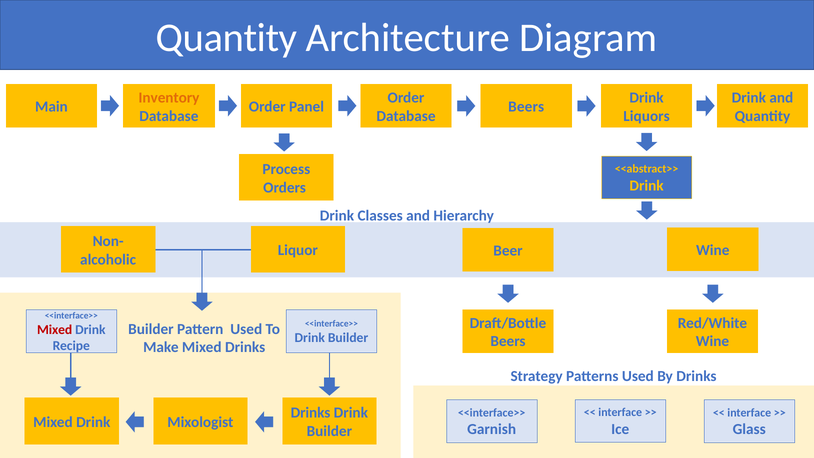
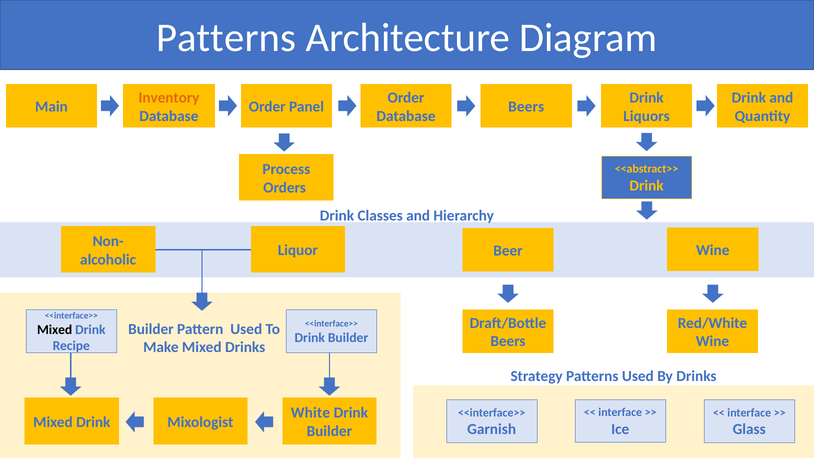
Quantity: Quantity -> Patterns (226, 38)
Mixed colour: red -> black (55, 329)
Drinks: Drinks -> White (310, 413)
